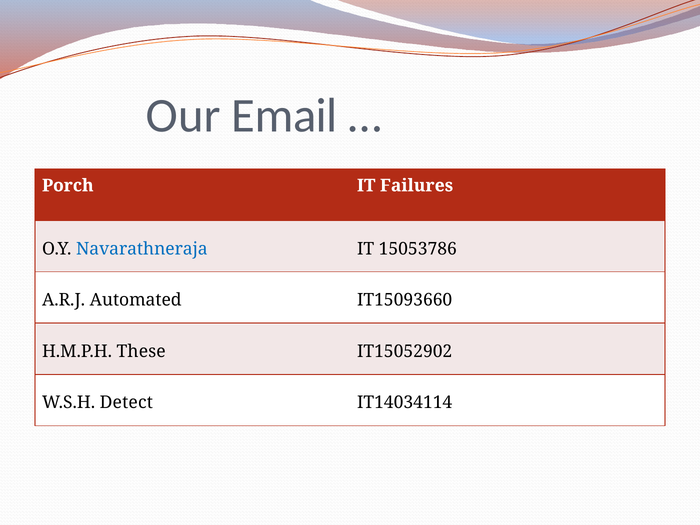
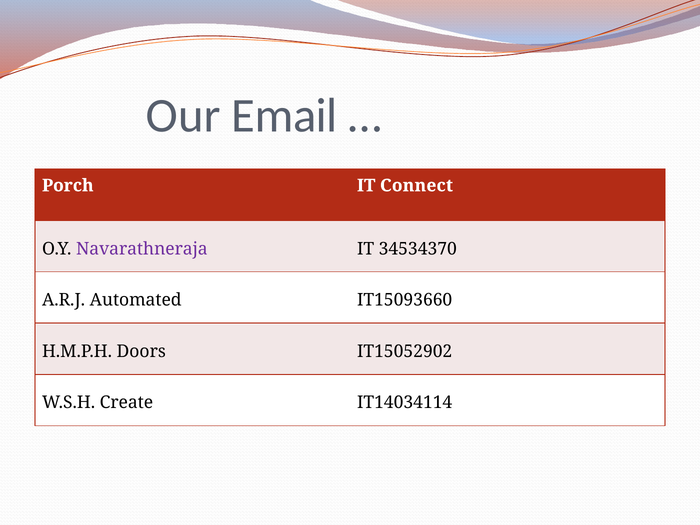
Failures: Failures -> Connect (416, 186)
Navarathneraja colour: blue -> purple (142, 249)
15053786: 15053786 -> 34534370 (418, 249)
These: These -> Doors (141, 351)
Detect: Detect -> Create (126, 403)
